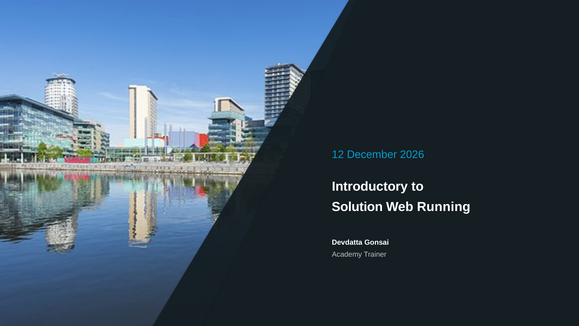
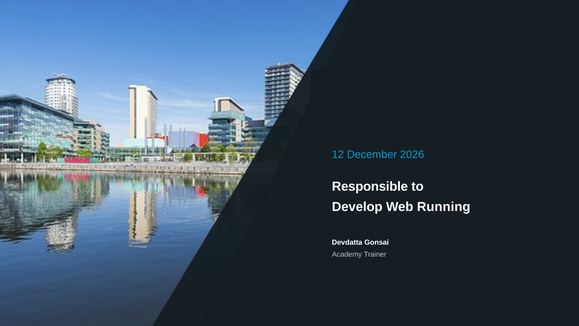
Introductory: Introductory -> Responsible (370, 186)
Solution: Solution -> Develop (357, 207)
